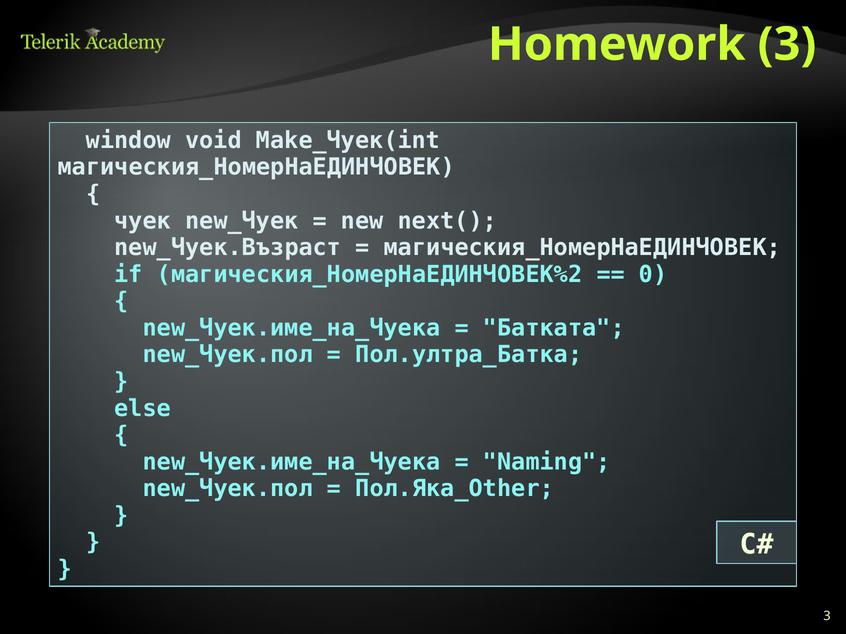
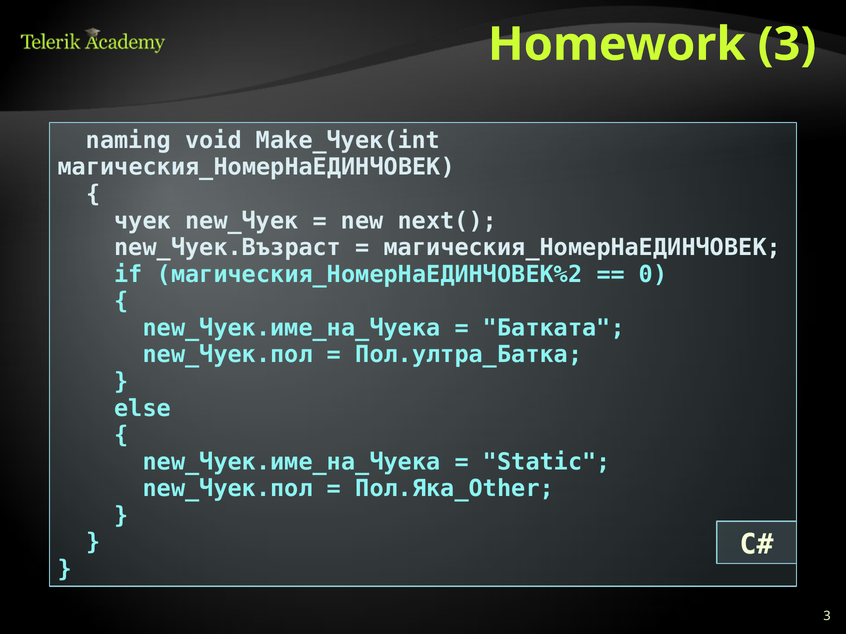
window: window -> naming (128, 140)
Naming: Naming -> Static (547, 462)
